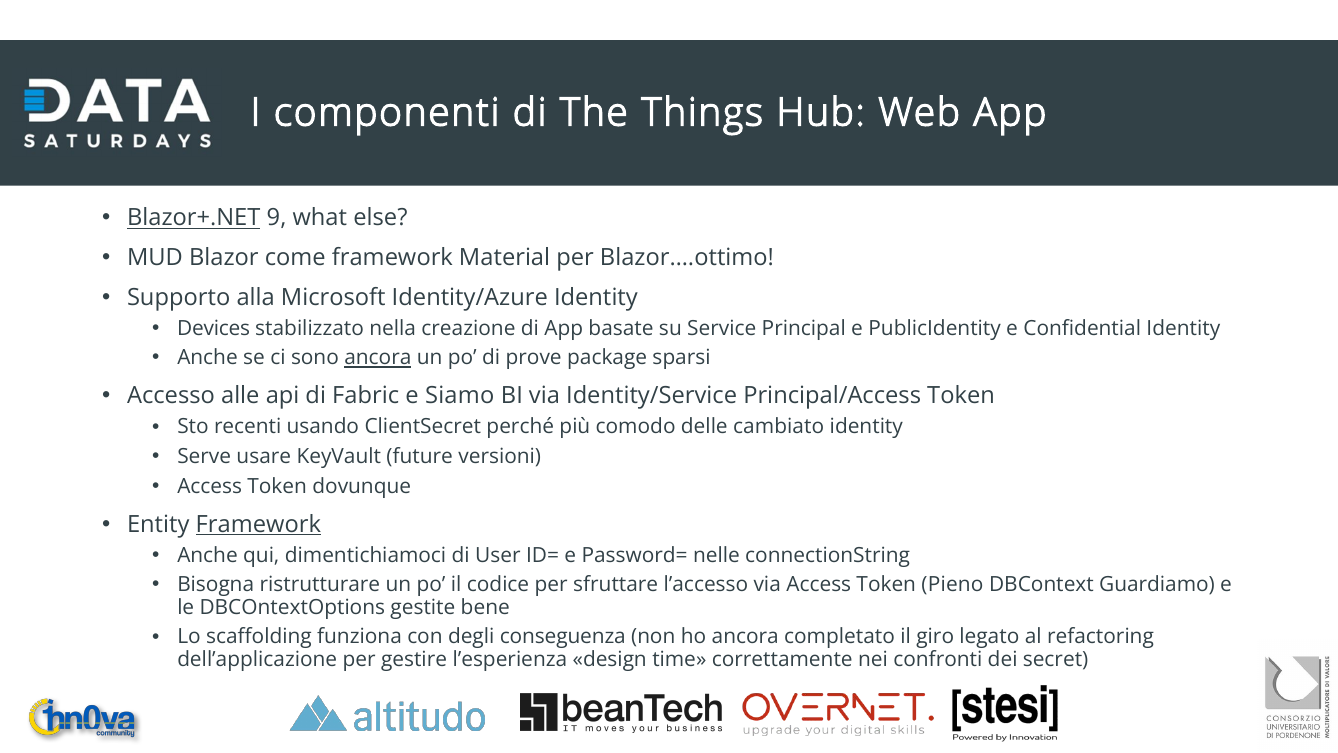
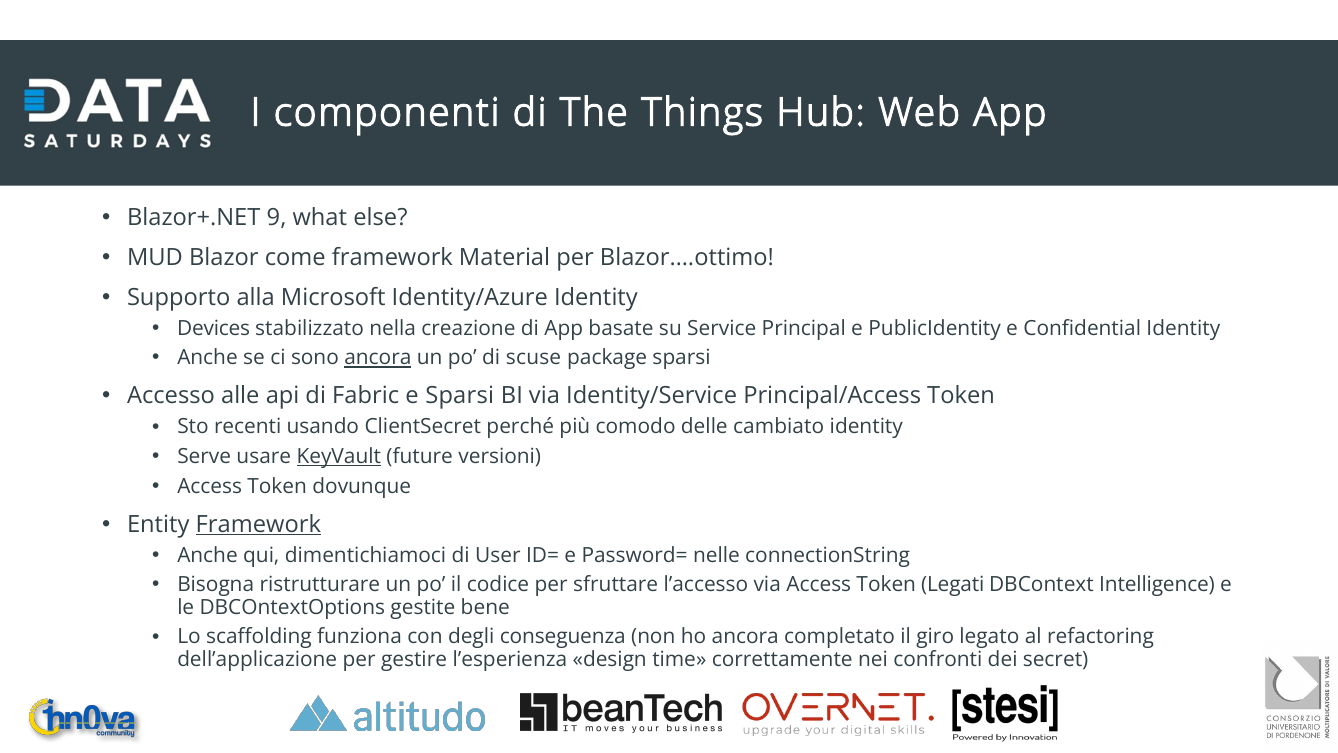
Blazor+.NET underline: present -> none (194, 218)
prove: prove -> scuse (534, 358)
e Siamo: Siamo -> Sparsi (460, 396)
KeyVault underline: none -> present (339, 456)
Pieno: Pieno -> Legati (953, 585)
Guardiamo: Guardiamo -> Intelligence (1157, 585)
